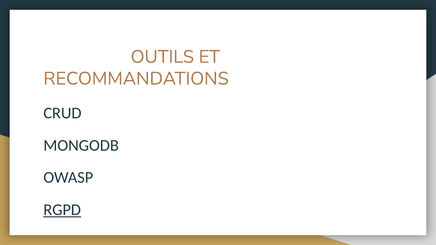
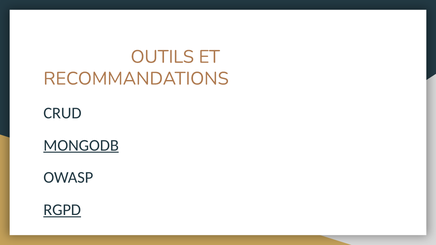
MONGODB underline: none -> present (81, 145)
